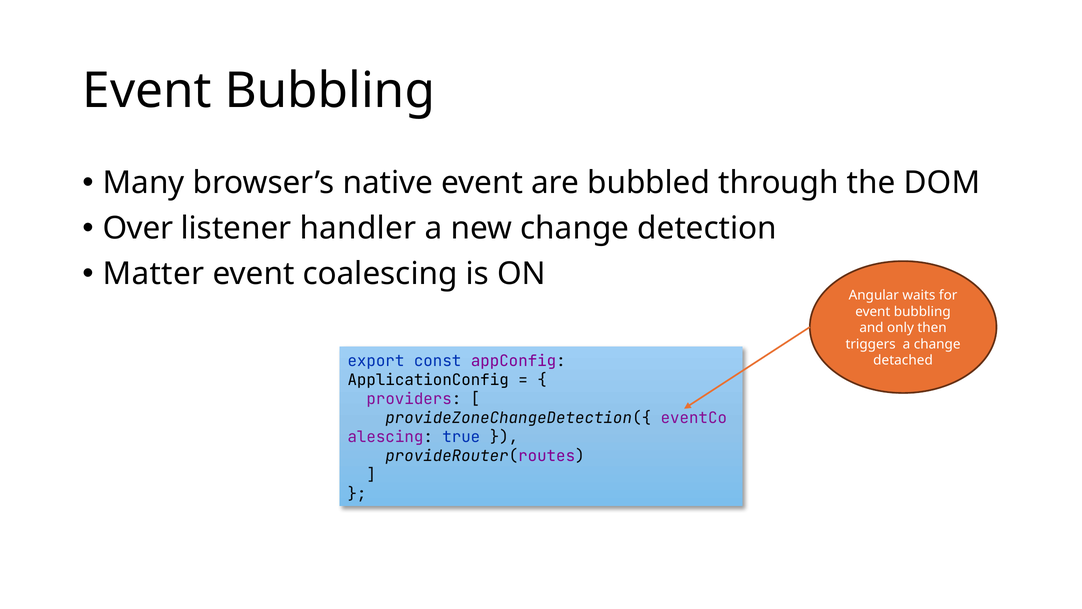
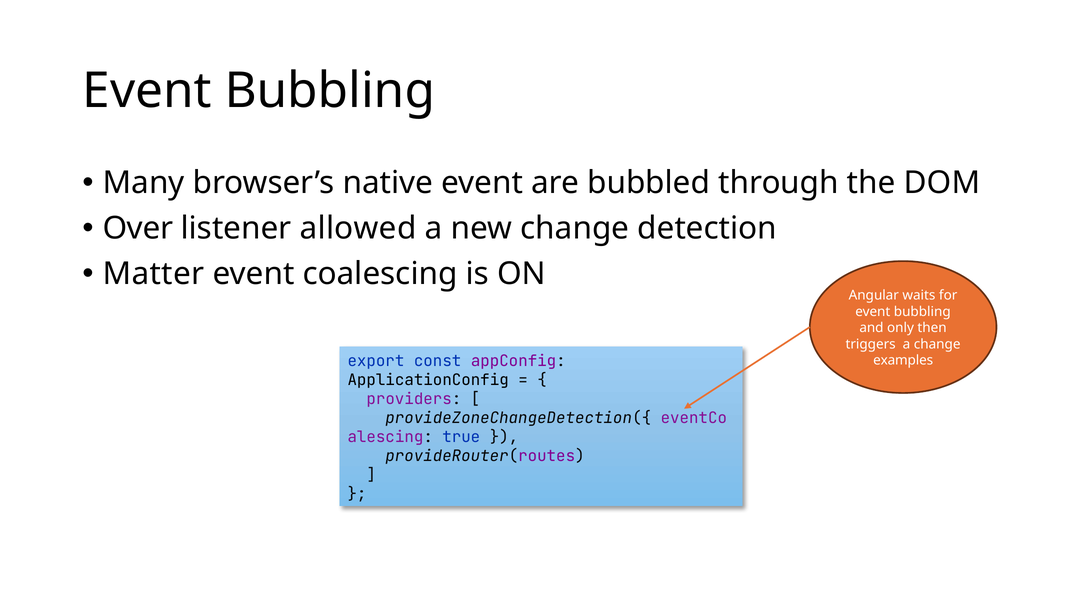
handler: handler -> allowed (358, 228)
detached: detached -> examples (903, 360)
